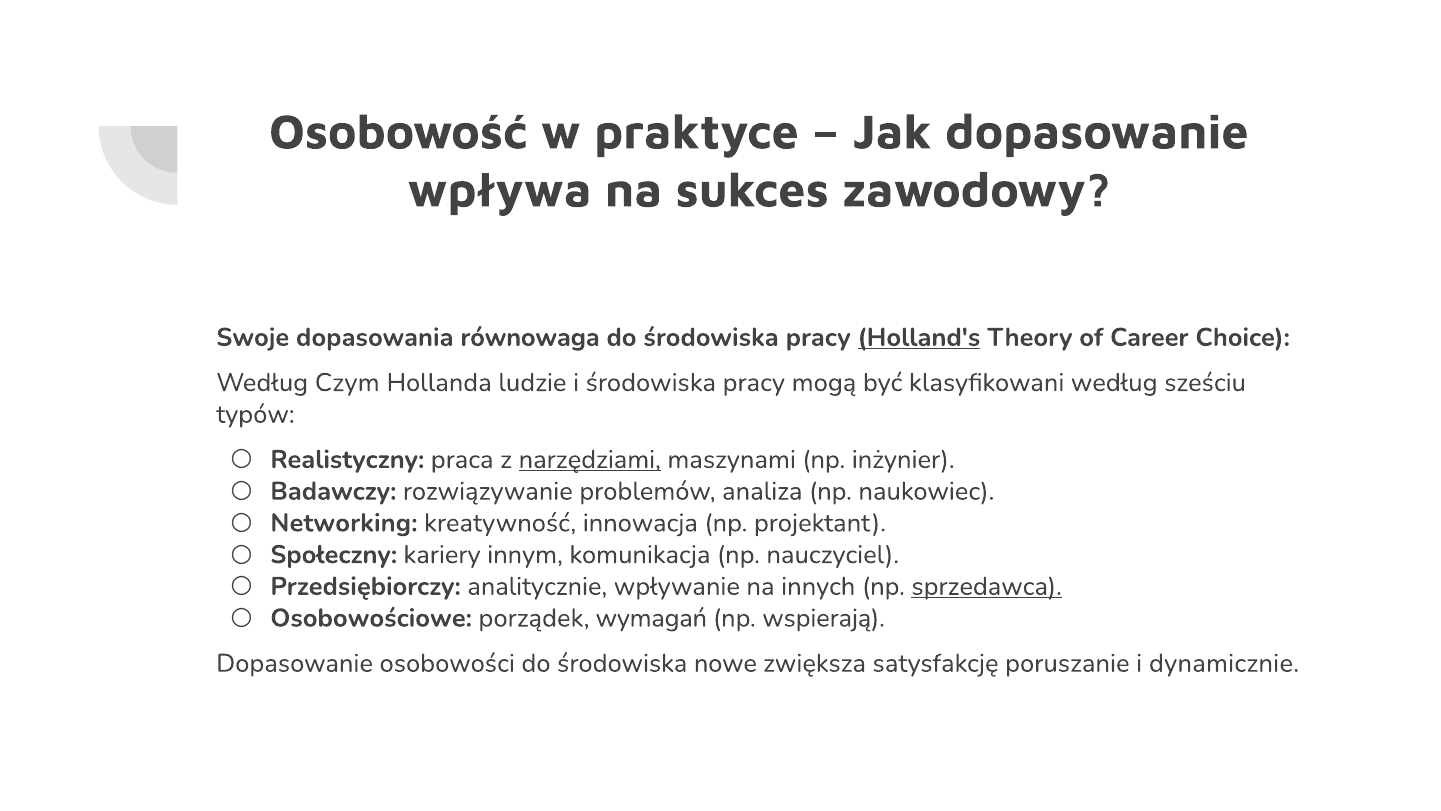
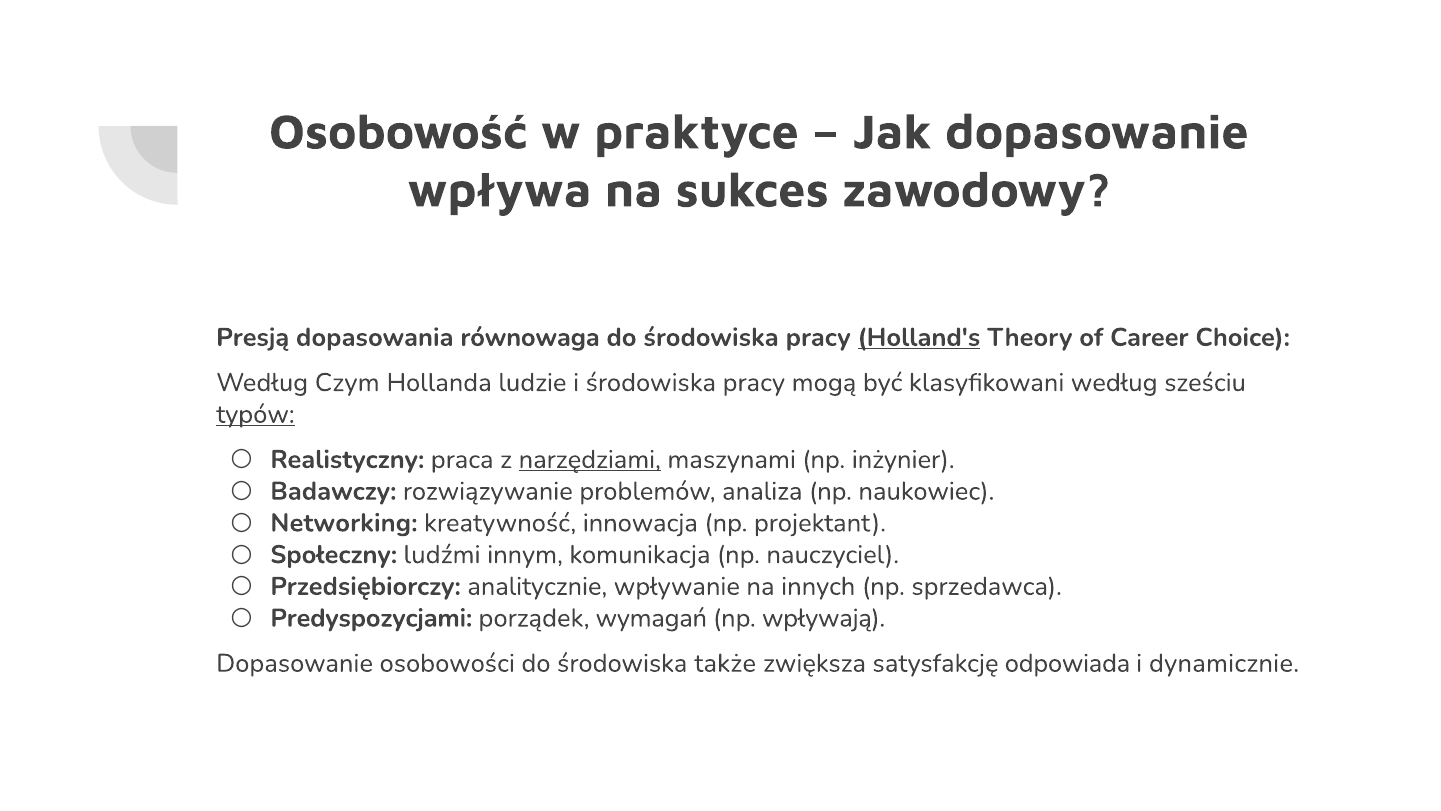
Swoje: Swoje -> Presją (253, 337)
typów underline: none -> present (255, 414)
kariery: kariery -> ludźmi (442, 554)
sprzedawca underline: present -> none (987, 586)
Osobowościowe: Osobowościowe -> Predyspozycjami (371, 618)
wspierają: wspierają -> wpływają (824, 618)
nowe: nowe -> także (725, 663)
poruszanie: poruszanie -> odpowiada (1067, 663)
